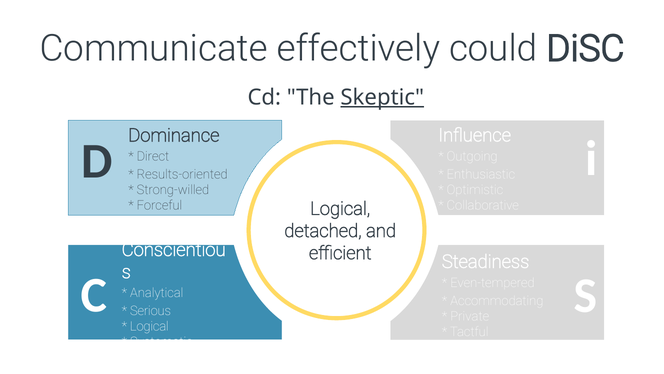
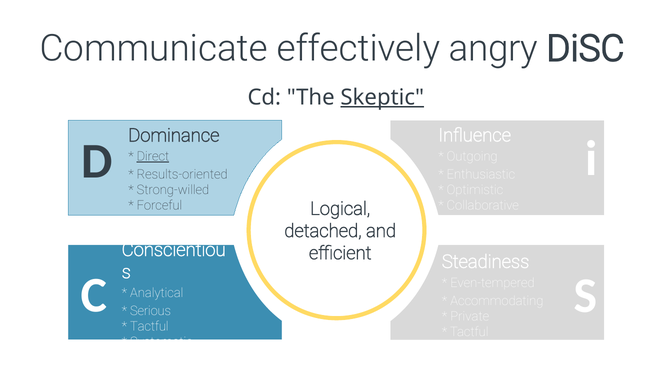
could: could -> angry (493, 49)
Direct underline: none -> present (153, 156)
Logical: Logical -> Tactful (149, 326)
